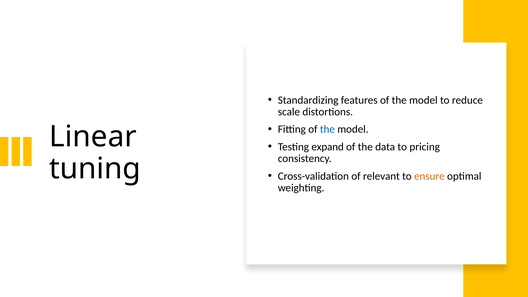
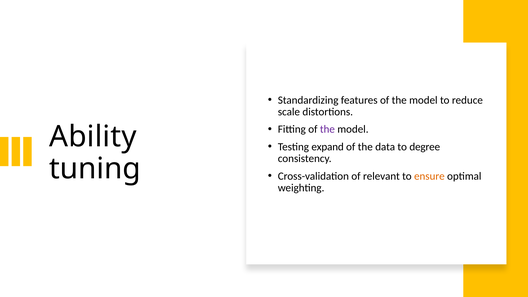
the colour: blue -> purple (327, 129)
Linear: Linear -> Ability (93, 137)
pricing: pricing -> degree (425, 147)
